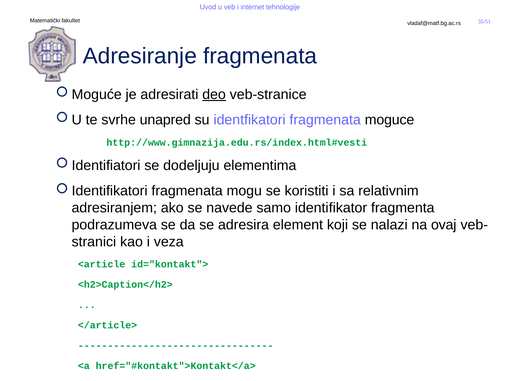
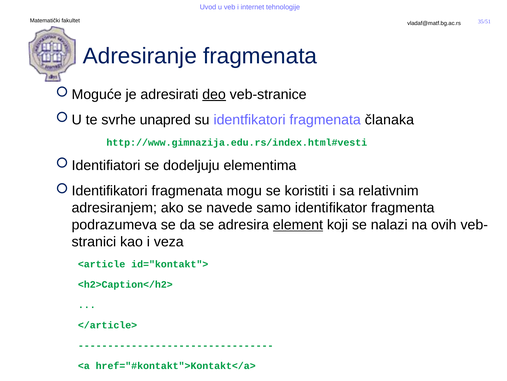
moguce: moguce -> članaka (389, 120)
element underline: none -> present (298, 224)
ovaj: ovaj -> ovih (444, 224)
